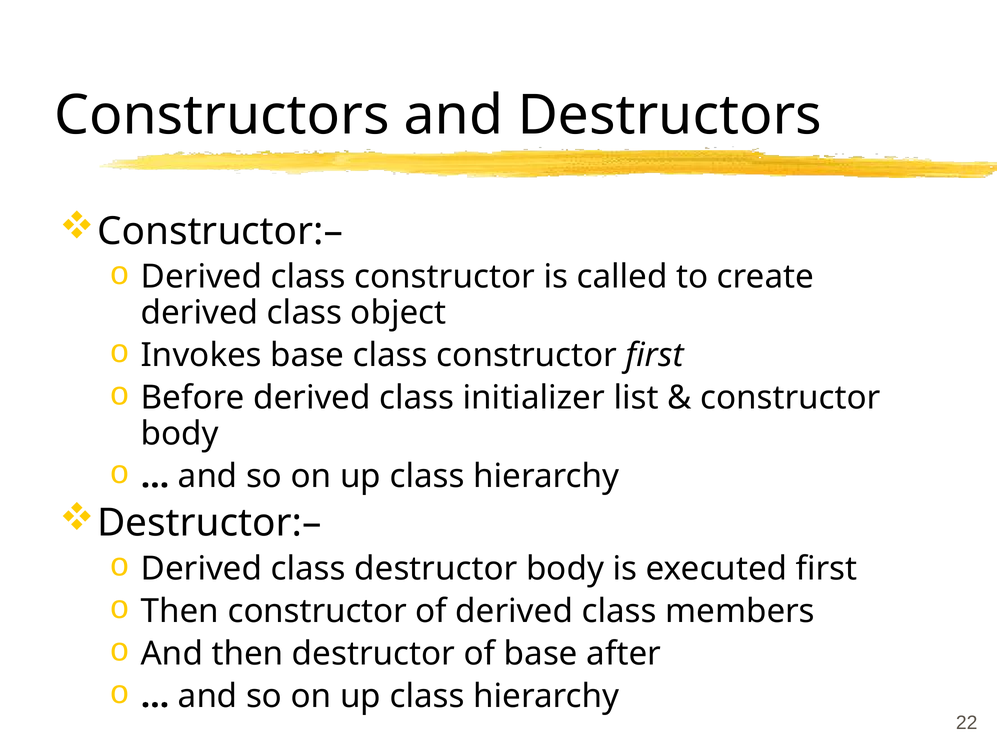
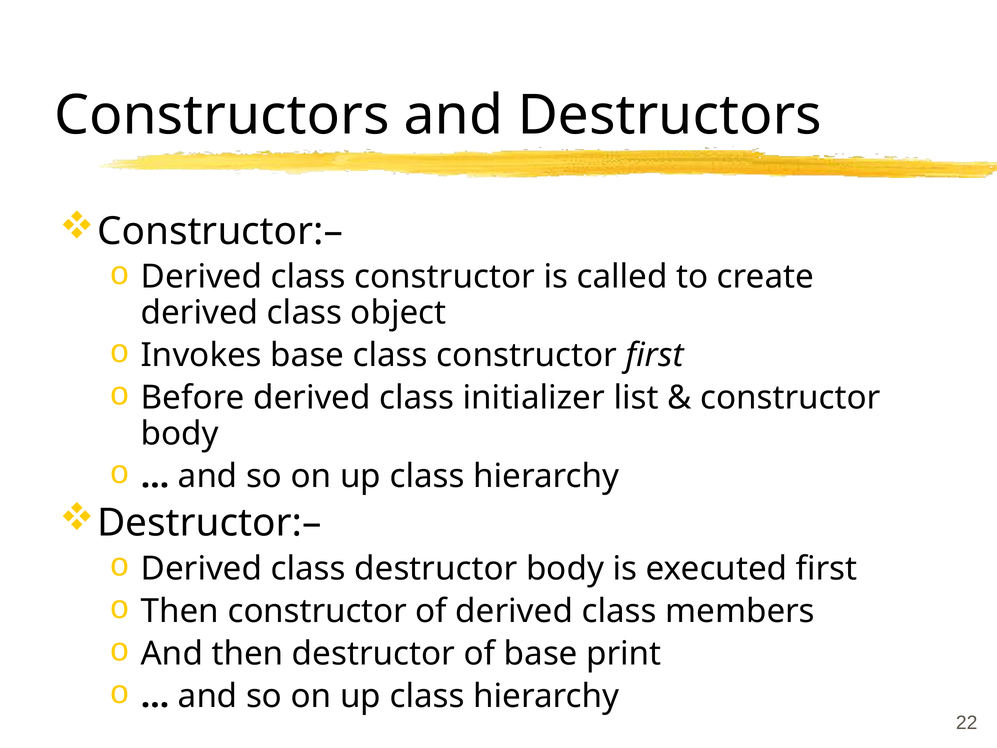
after: after -> print (624, 653)
